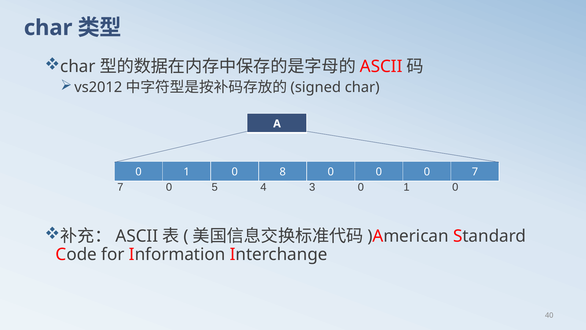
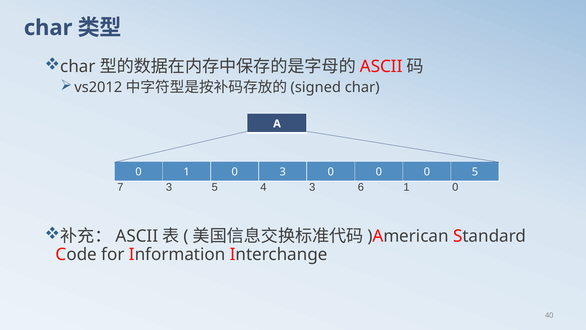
0 8: 8 -> 3 (283, 172)
0 7: 7 -> 5 (475, 172)
7 0: 0 -> 3 (169, 187)
3 0: 0 -> 6 (361, 187)
